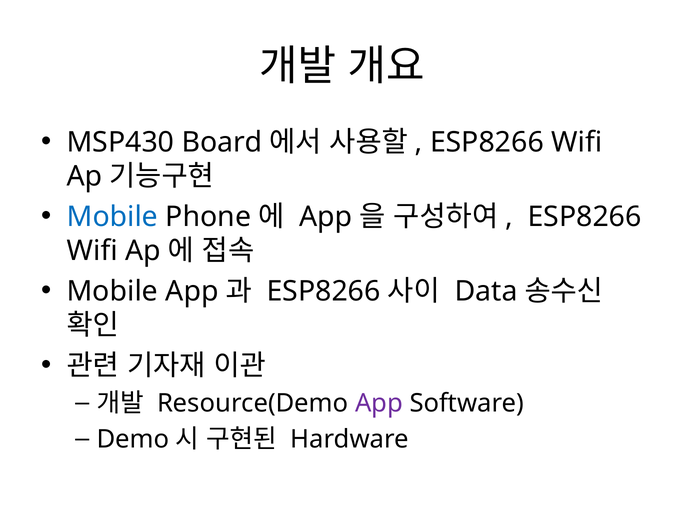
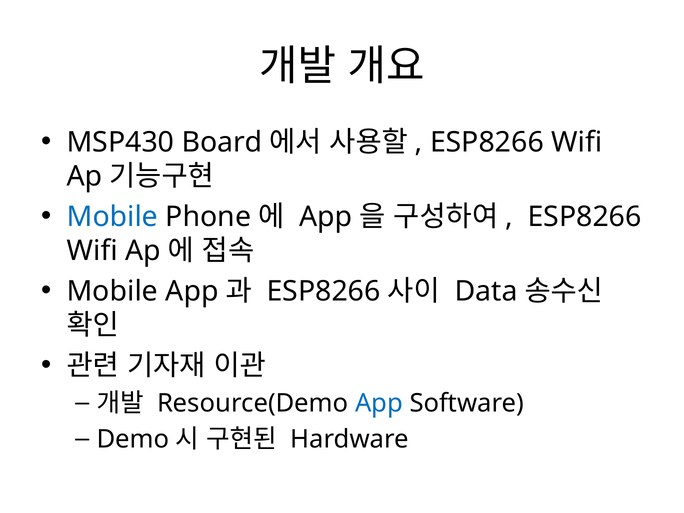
App colour: purple -> blue (379, 403)
